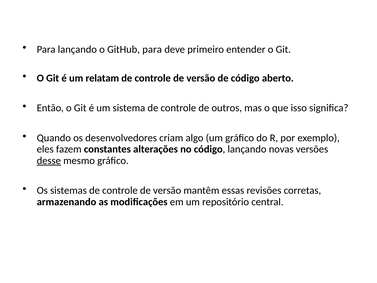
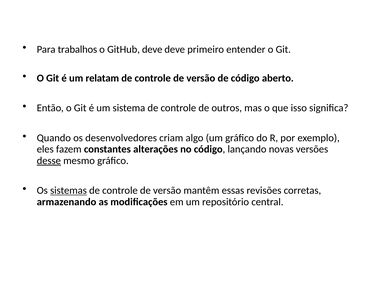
Para lançando: lançando -> trabalhos (77, 49)
GitHub para: para -> deve (152, 49)
sistemas underline: none -> present (68, 190)
